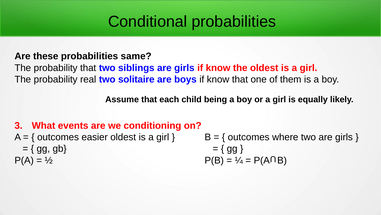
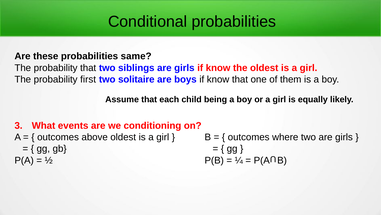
real: real -> first (88, 79)
easier: easier -> above (95, 137)
